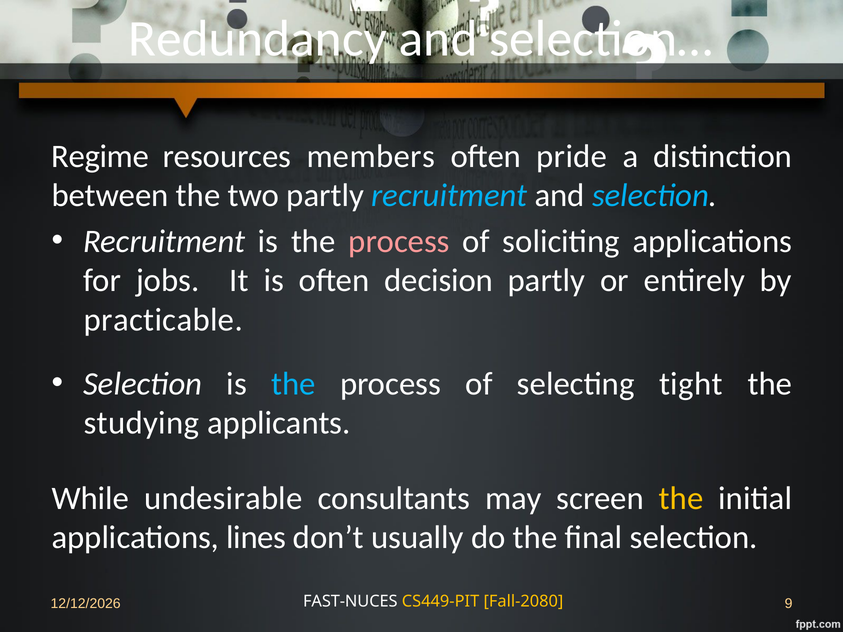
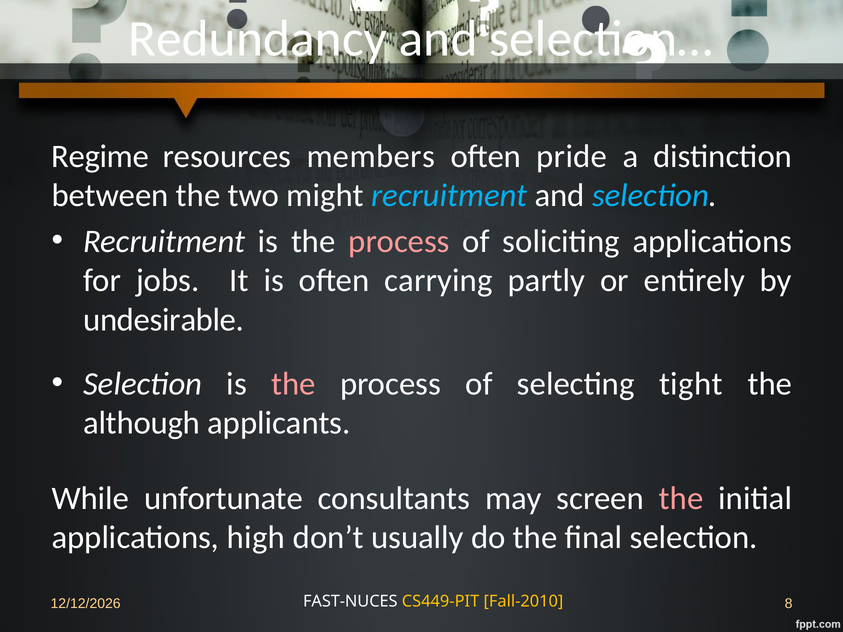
two partly: partly -> might (325, 196)
decision: decision -> carrying (439, 281)
practicable: practicable -> undesirable (164, 320)
the colour: light blue -> pink (293, 384)
studying: studying -> although (142, 423)
undesirable: undesirable -> unfortunate (224, 498)
the colour: yellow -> pink (681, 498)
lines: lines -> high (256, 538)
Fall-2080: Fall-2080 -> Fall-2010 (523, 602)
9: 9 -> 8 (789, 604)
